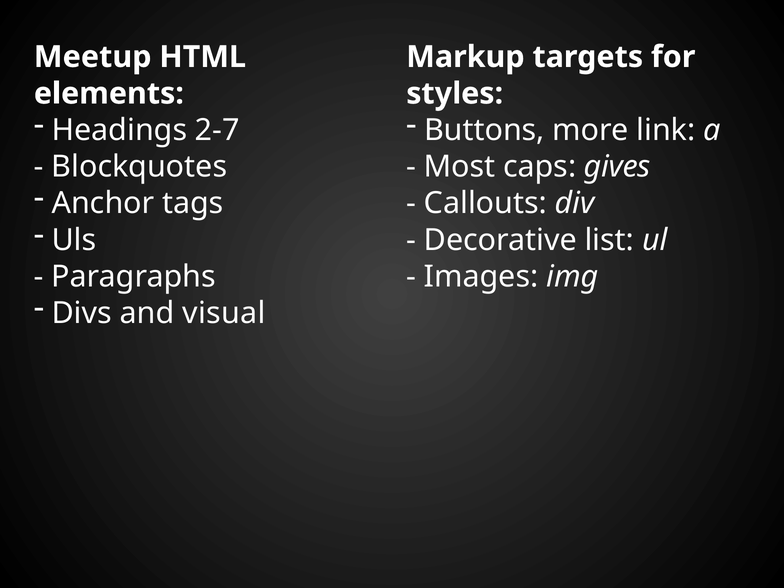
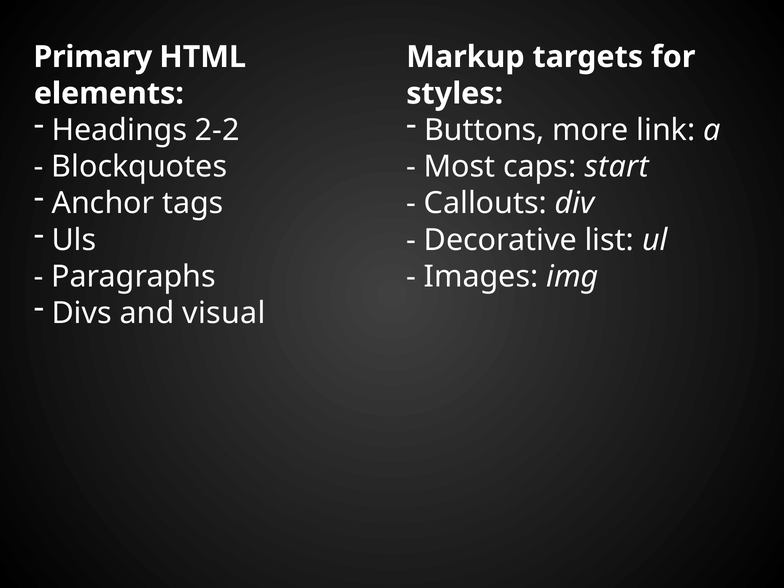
Meetup: Meetup -> Primary (93, 57)
2-7: 2-7 -> 2-2 (217, 130)
gives: gives -> start (617, 167)
